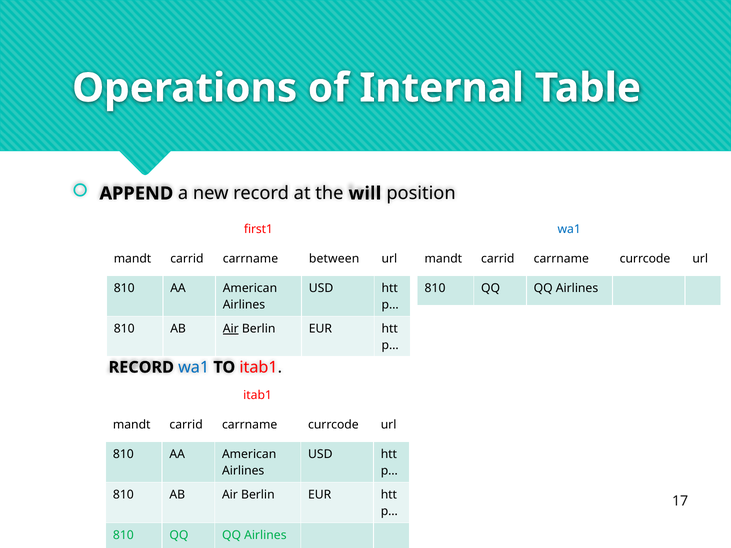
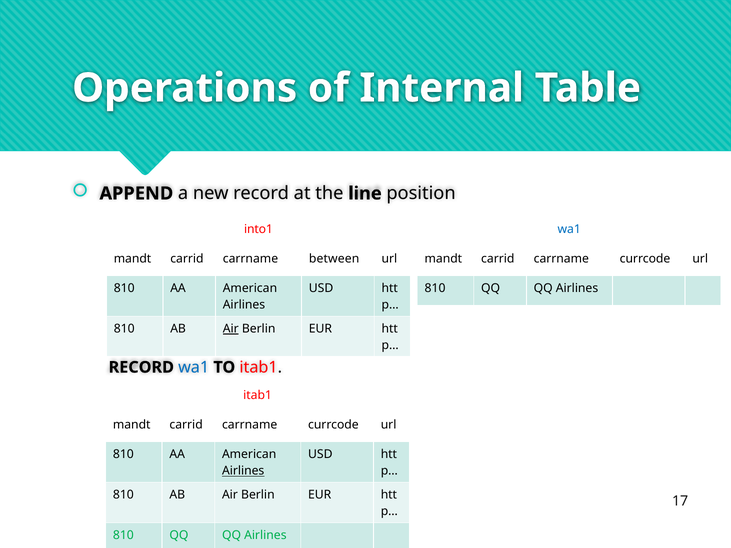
will: will -> line (365, 194)
first1: first1 -> into1 (258, 229)
Airlines underline: none -> present (243, 471)
